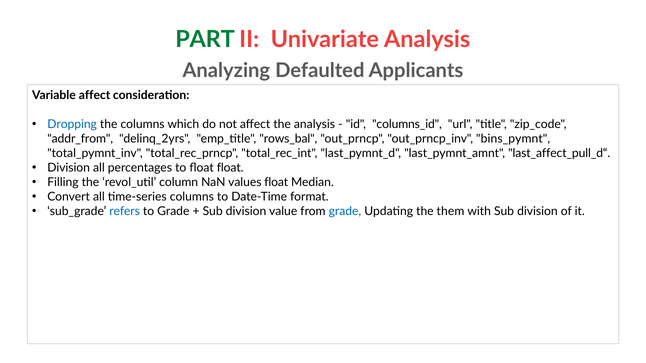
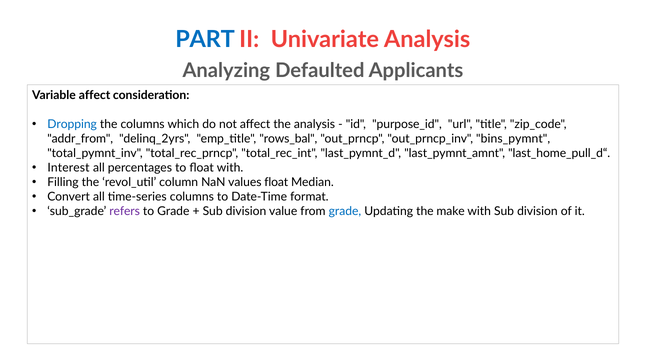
PART colour: green -> blue (205, 40)
columns_id: columns_id -> purpose_id (407, 124)
last_affect_pull_d“: last_affect_pull_d“ -> last_home_pull_d“ (559, 153)
Division: Division -> Interest (69, 168)
float float: float -> with (230, 168)
refers colour: blue -> purple (125, 212)
them: them -> make (451, 212)
